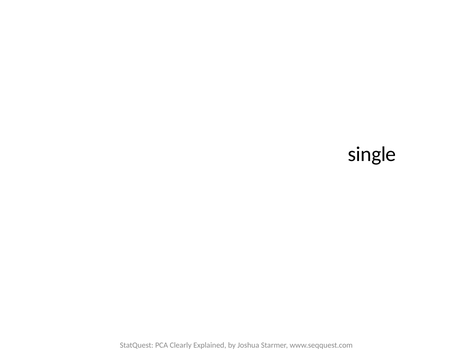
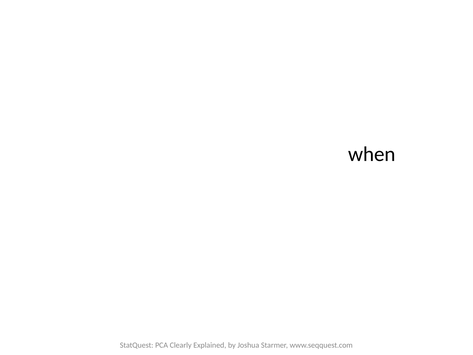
single: single -> when (372, 154)
